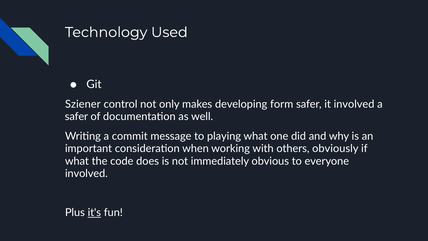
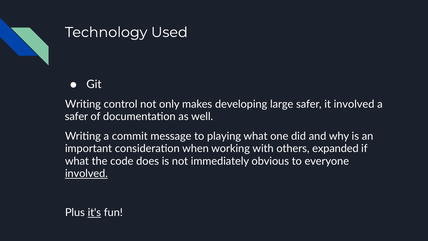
Sziener: Sziener -> Writing (83, 104)
form: form -> large (282, 104)
obviously: obviously -> expanded (335, 149)
involved underline: none -> present (86, 173)
